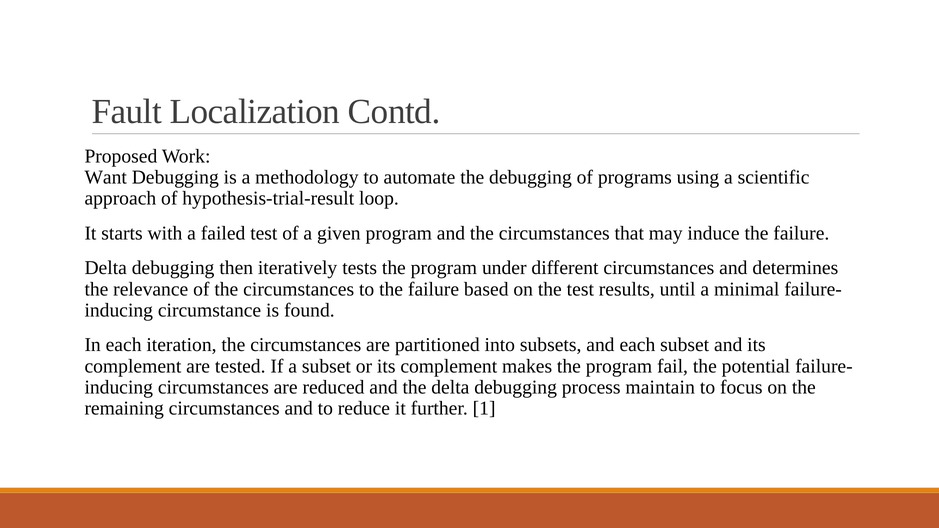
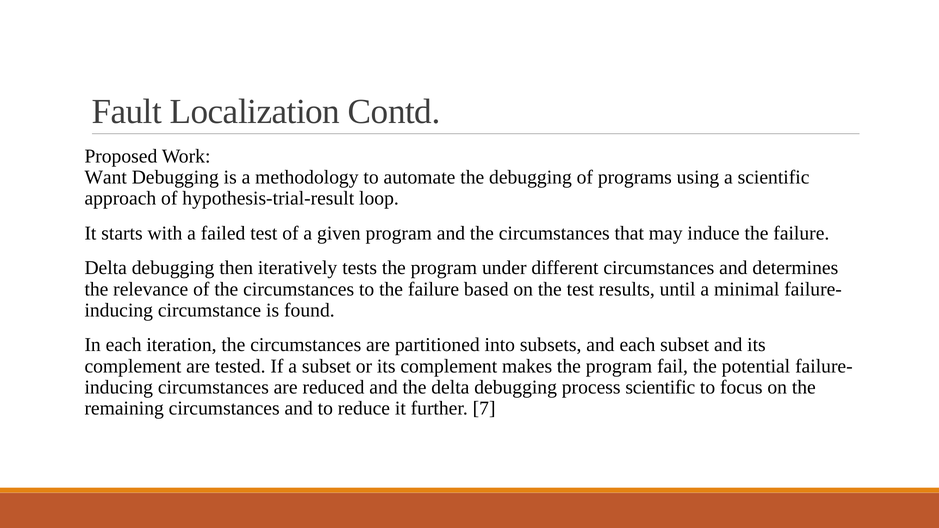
process maintain: maintain -> scientific (660, 387)
1: 1 -> 7 (484, 408)
